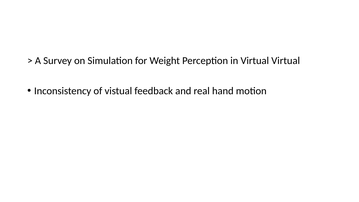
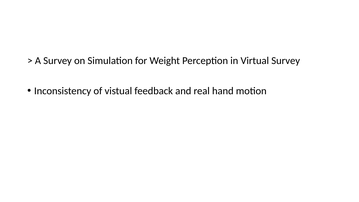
Virtual Virtual: Virtual -> Survey (286, 61)
